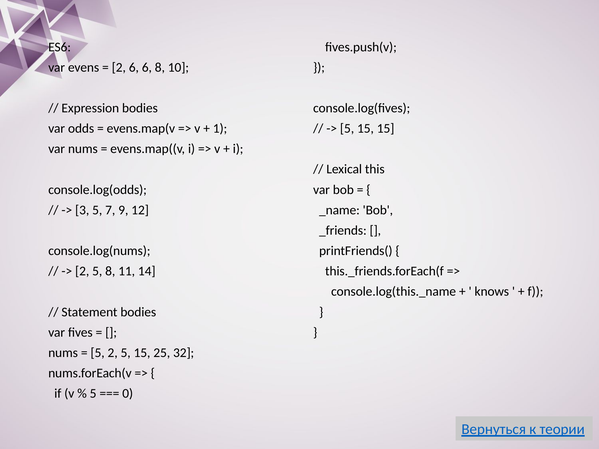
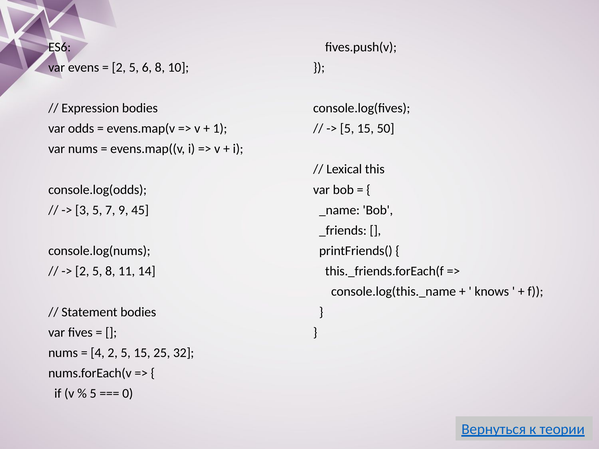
6: 6 -> 5 (134, 67)
15 15: 15 -> 50 (386, 129)
12: 12 -> 45 (140, 210)
5: 5 -> 4 (98, 353)
